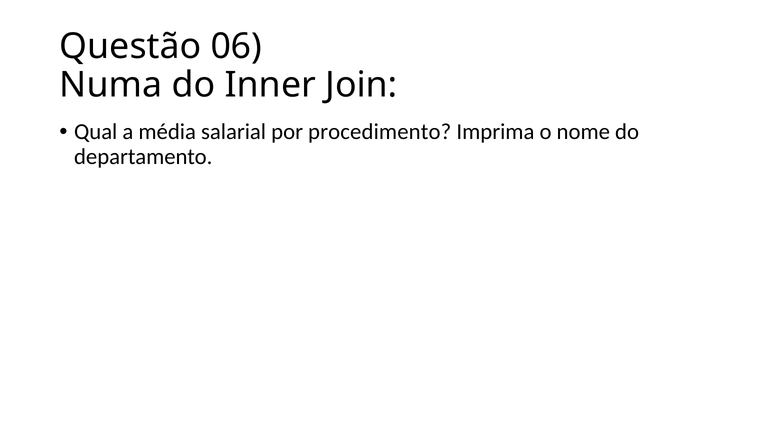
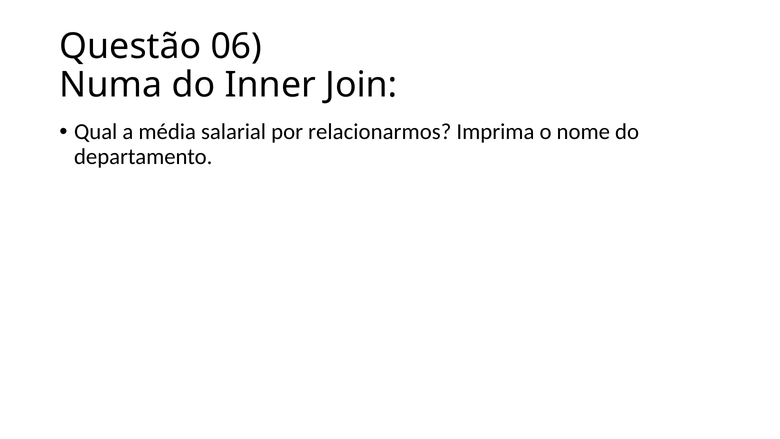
procedimento: procedimento -> relacionarmos (380, 132)
